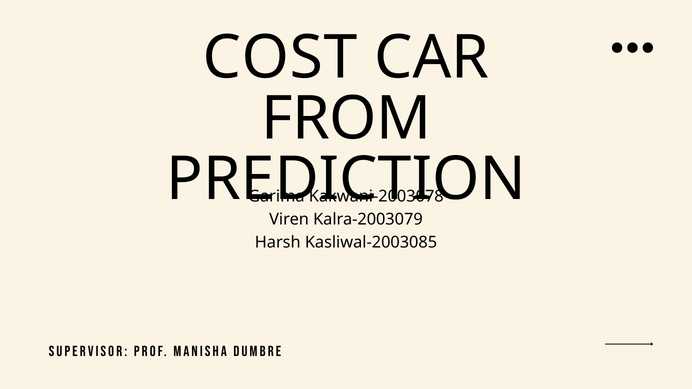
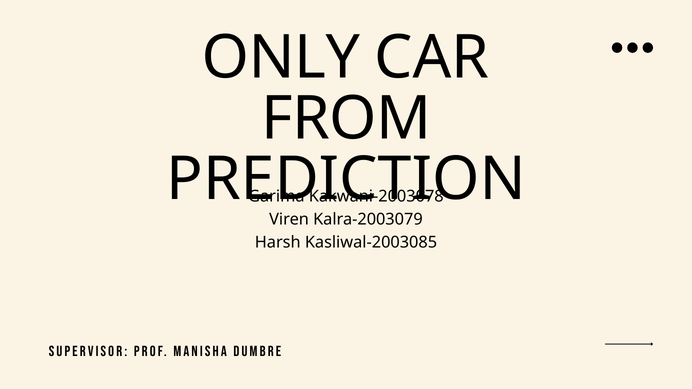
COST: COST -> ONLY (281, 58)
